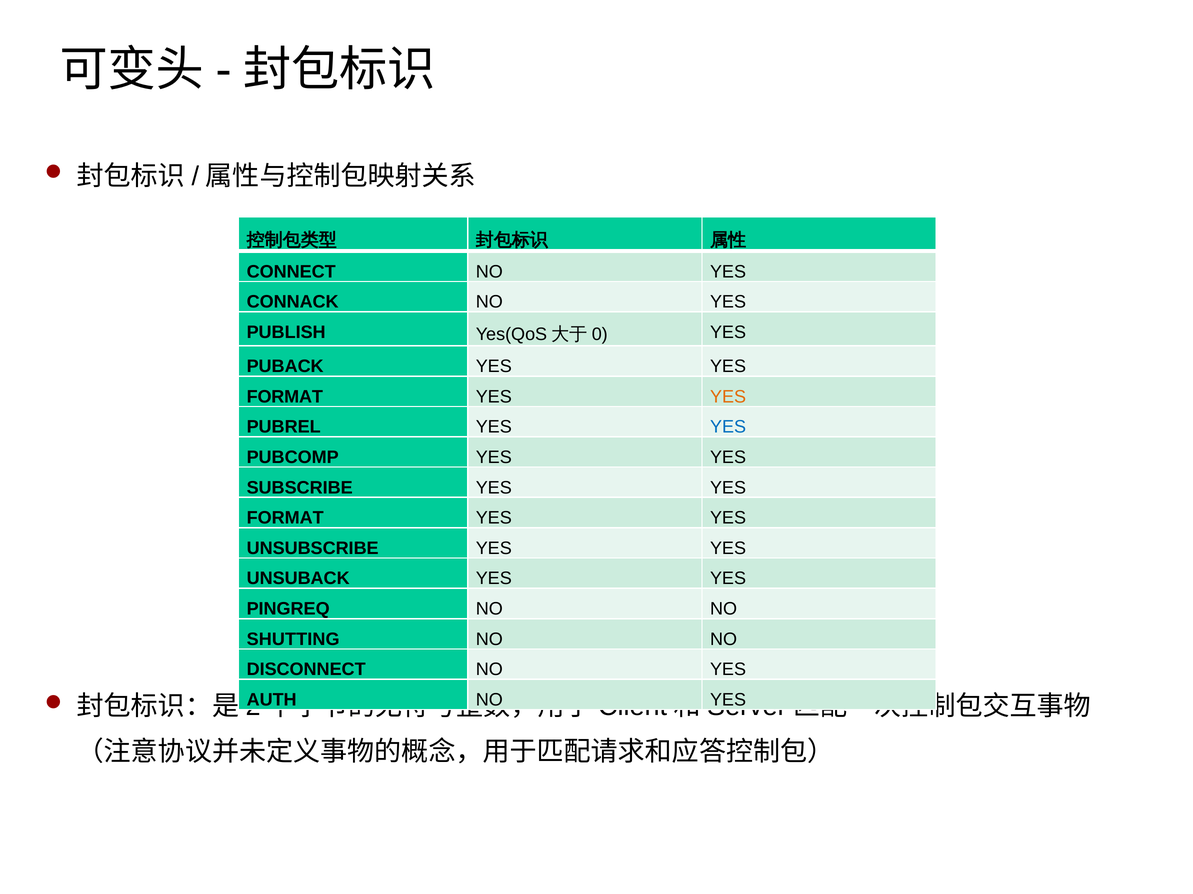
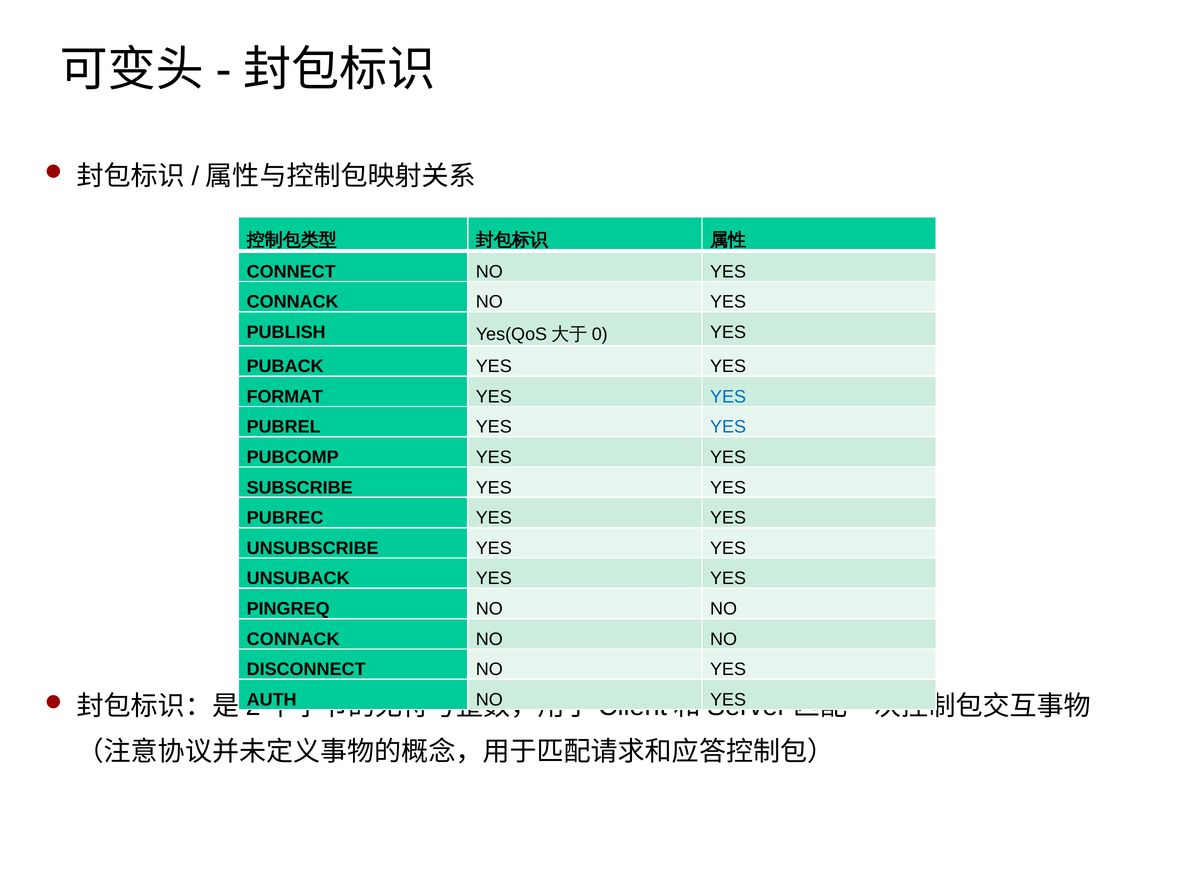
YES colour: orange -> blue (728, 397)
FORMAT: FORMAT -> PUBREC (285, 518)
SHUTTING: SHUTTING -> CONNACK (293, 640)
